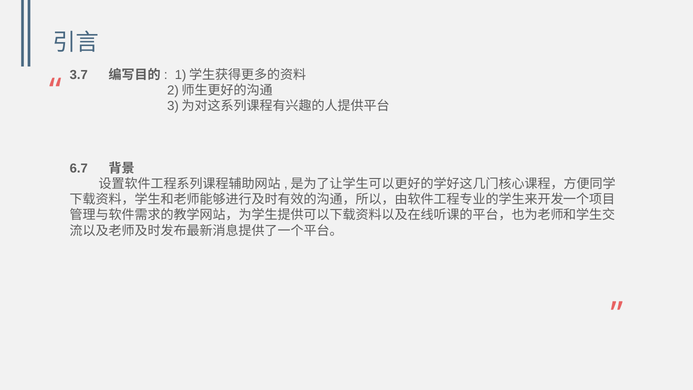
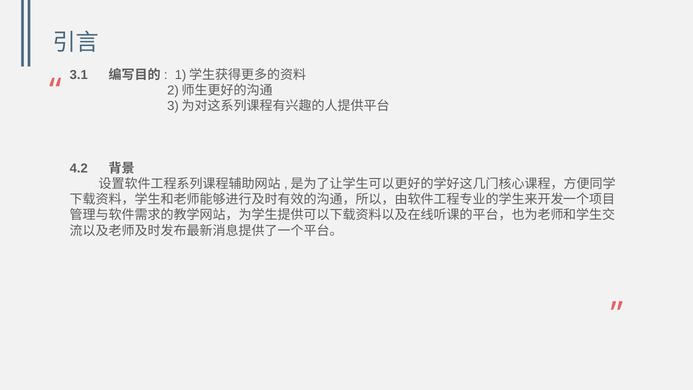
3.7: 3.7 -> 3.1 (79, 75)
6.7: 6.7 -> 4.2 (79, 168)
